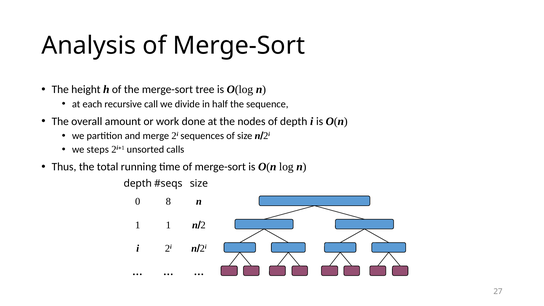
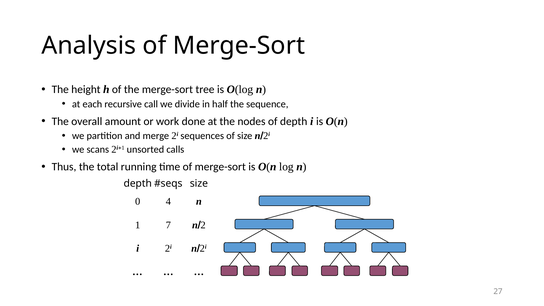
steps: steps -> scans (98, 150)
8: 8 -> 4 (168, 202)
1 1: 1 -> 7 (168, 225)
